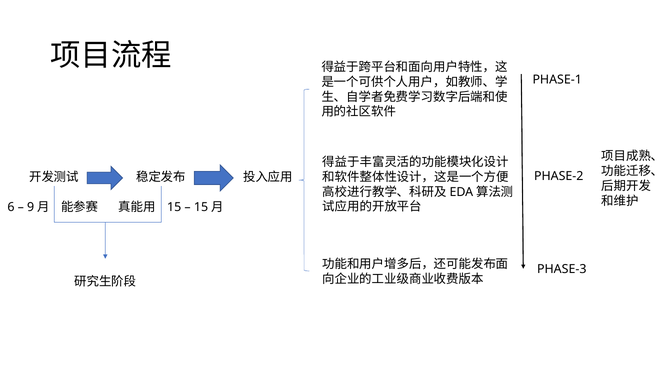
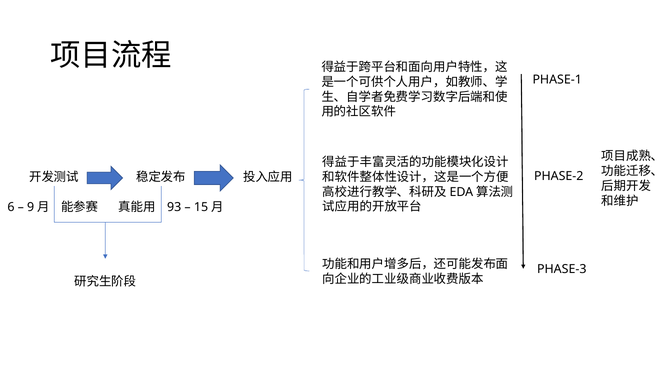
15: 15 -> 93 (174, 207)
